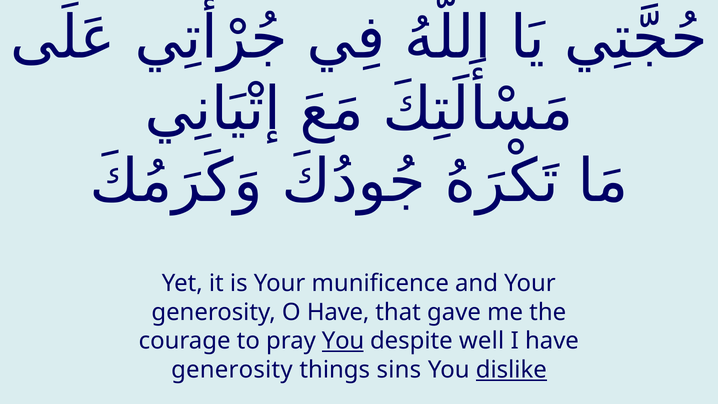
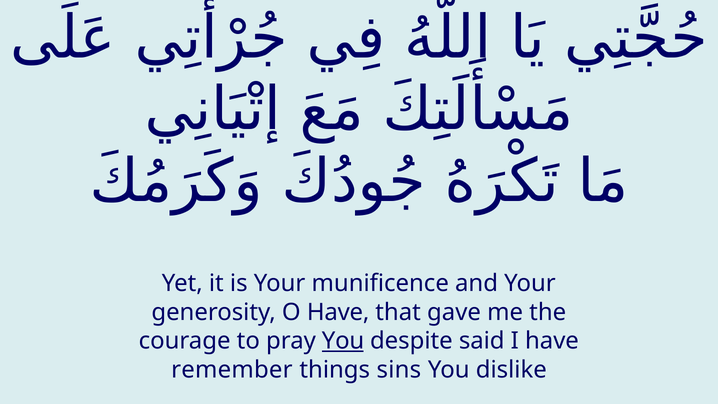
well: well -> said (482, 341)
generosity: generosity -> remember (232, 370)
dislike underline: present -> none (511, 370)
